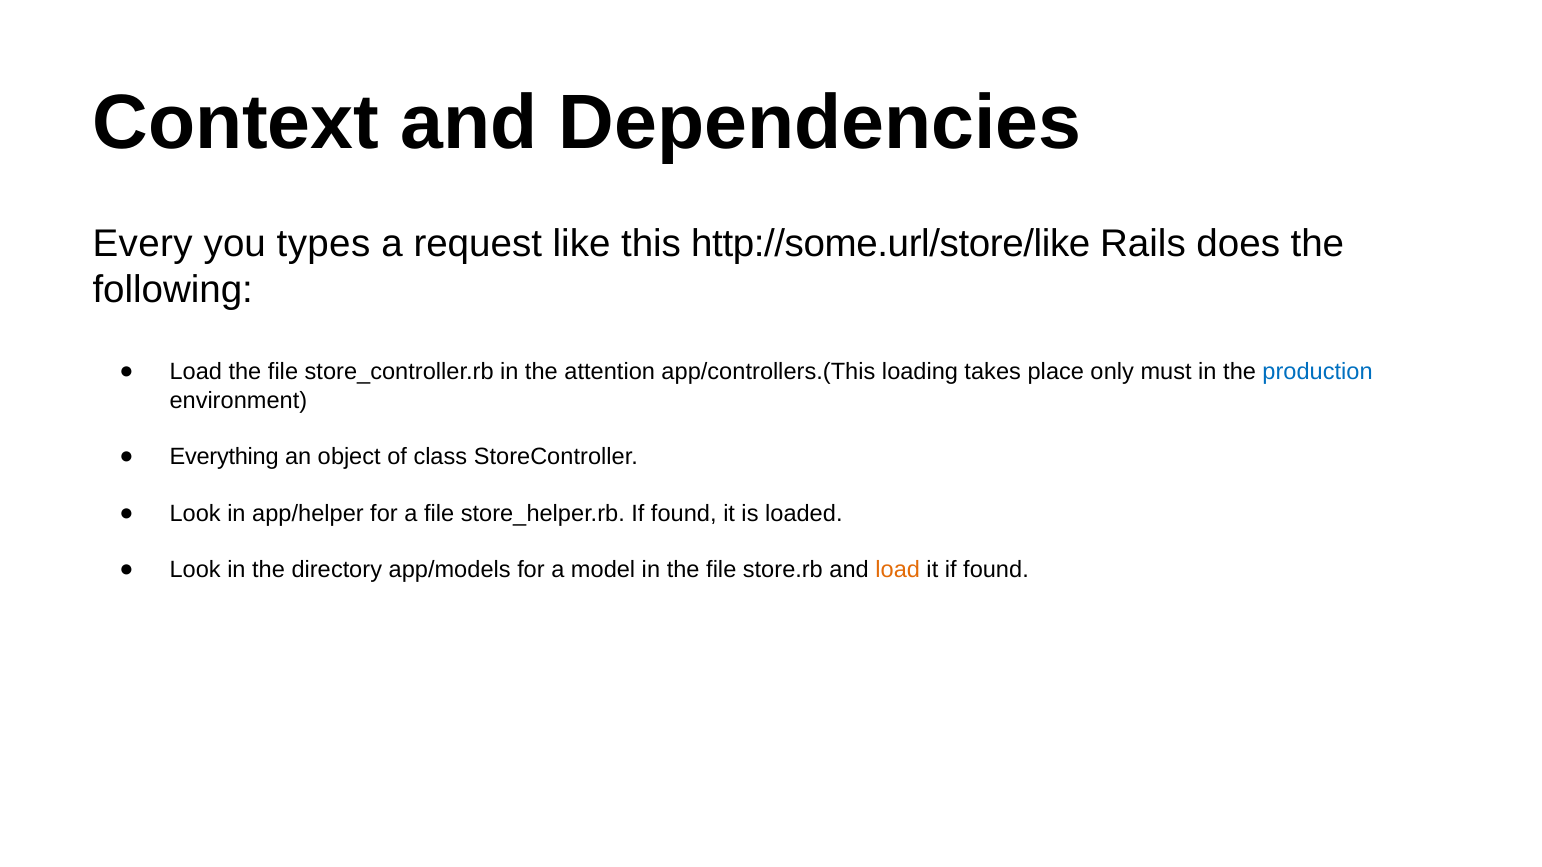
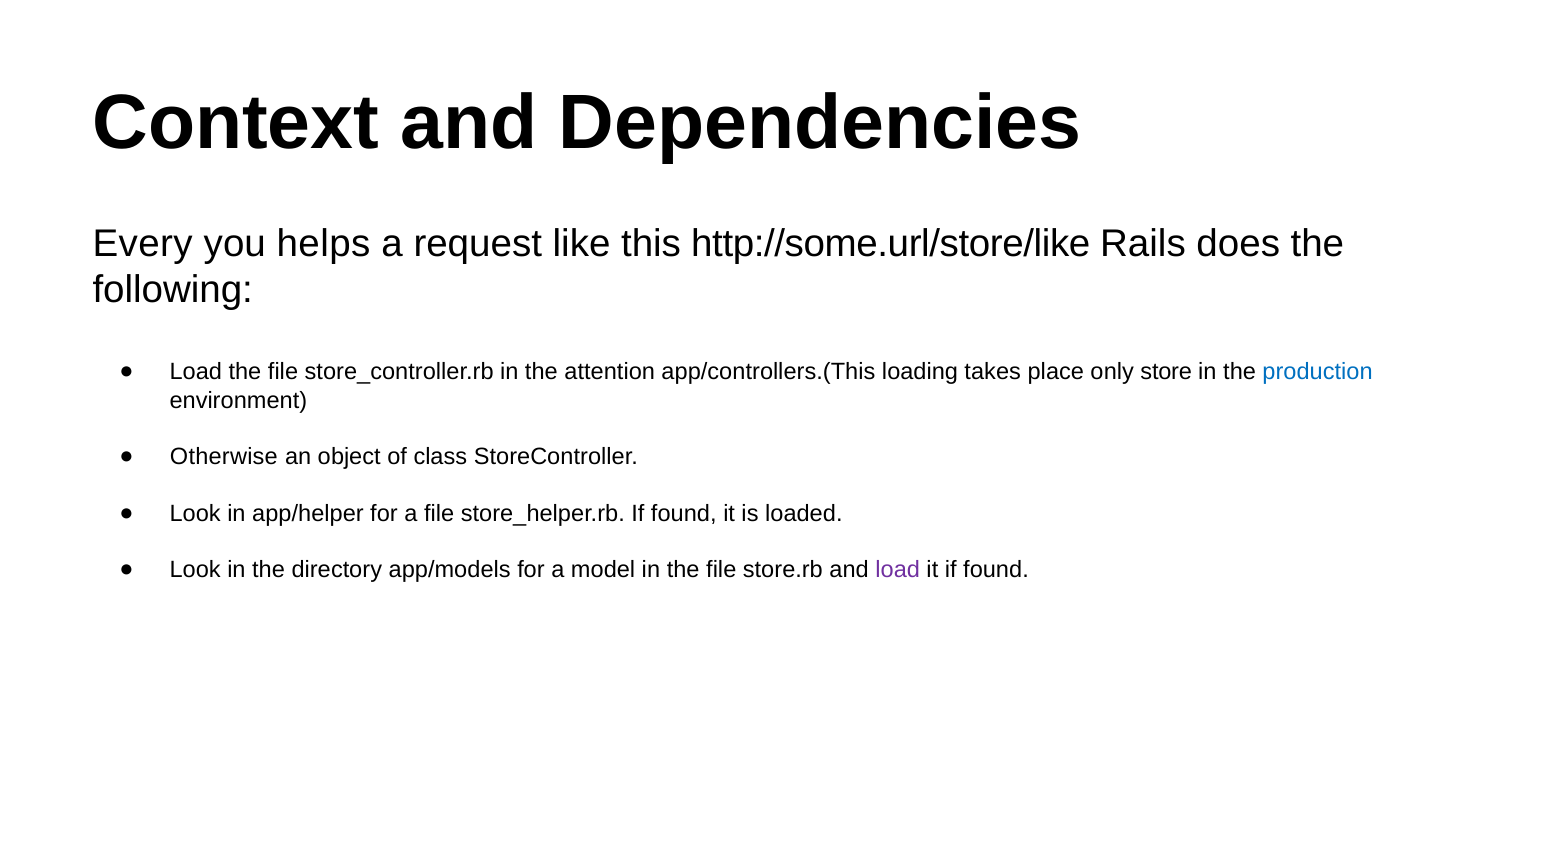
types: types -> helps (324, 244)
must: must -> store (1166, 372)
Everything: Everything -> Otherwise (224, 457)
load colour: orange -> purple (898, 570)
